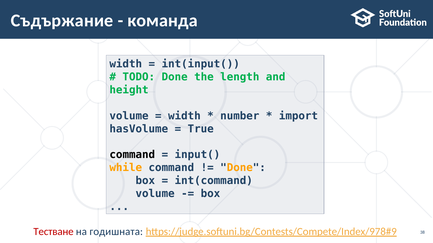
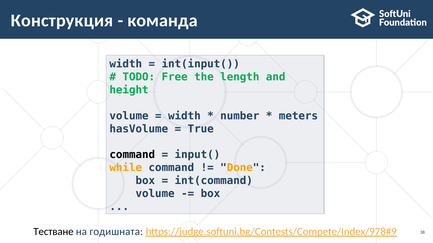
Съдържание: Съдържание -> Конструкция (62, 21)
TODO Done: Done -> Free (175, 77)
import: import -> meters (298, 116)
Тестване colour: red -> black (53, 232)
